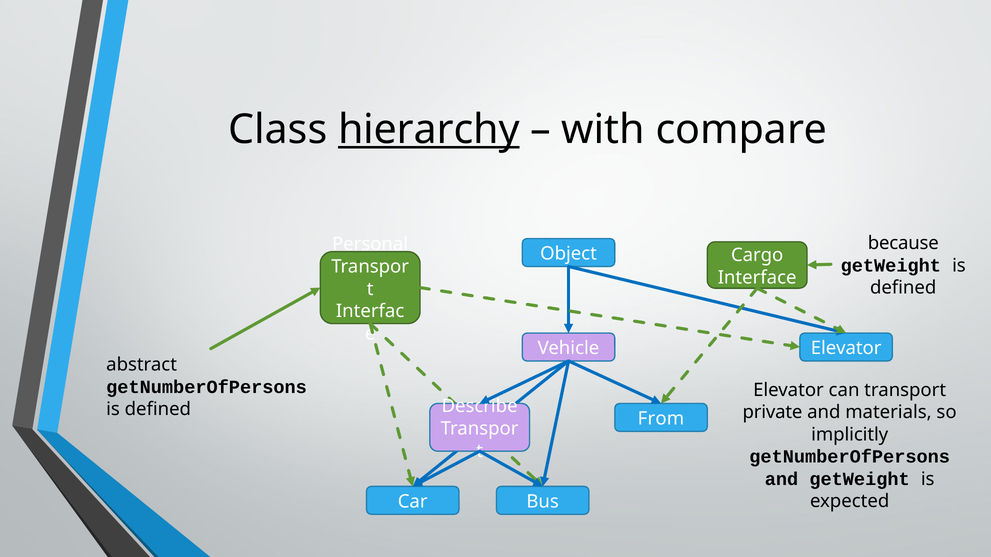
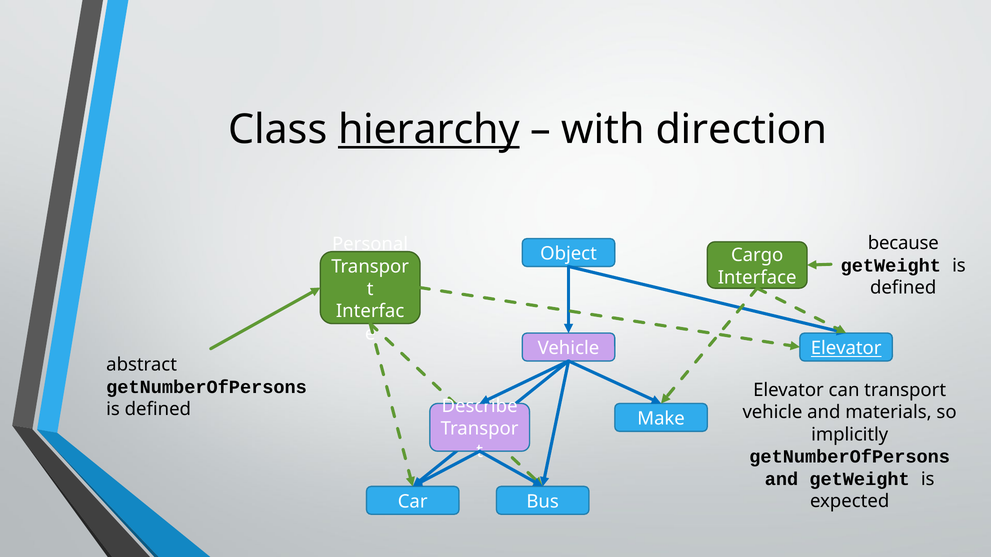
compare: compare -> direction (741, 130)
Elevator underline: none -> present (846, 349)
private: private -> vehicle (772, 413)
From: From -> Make (661, 419)
